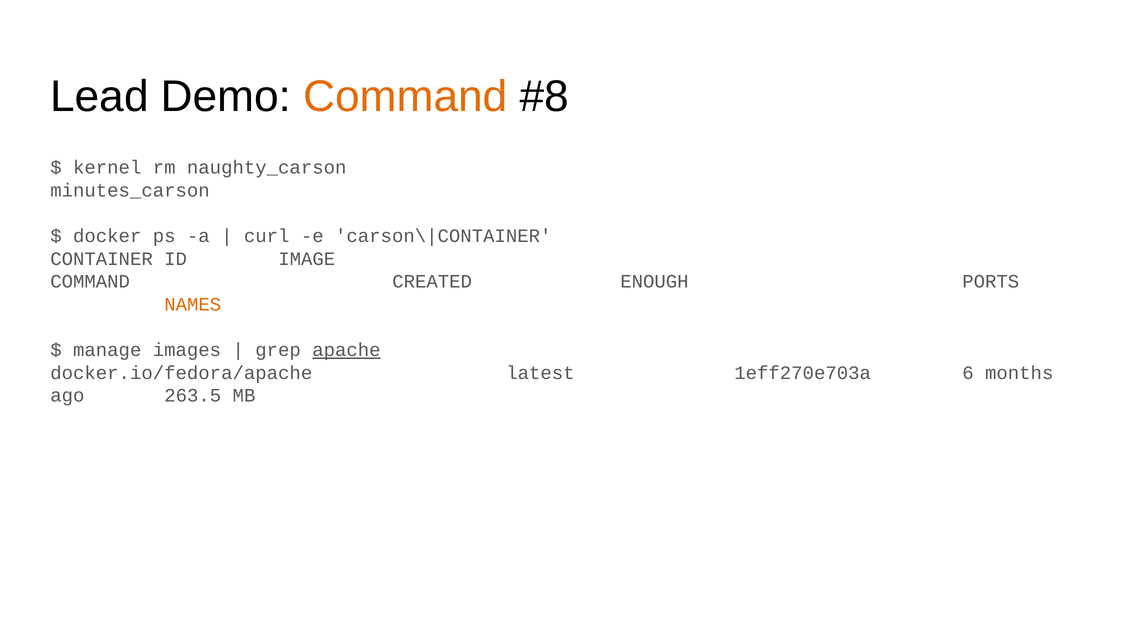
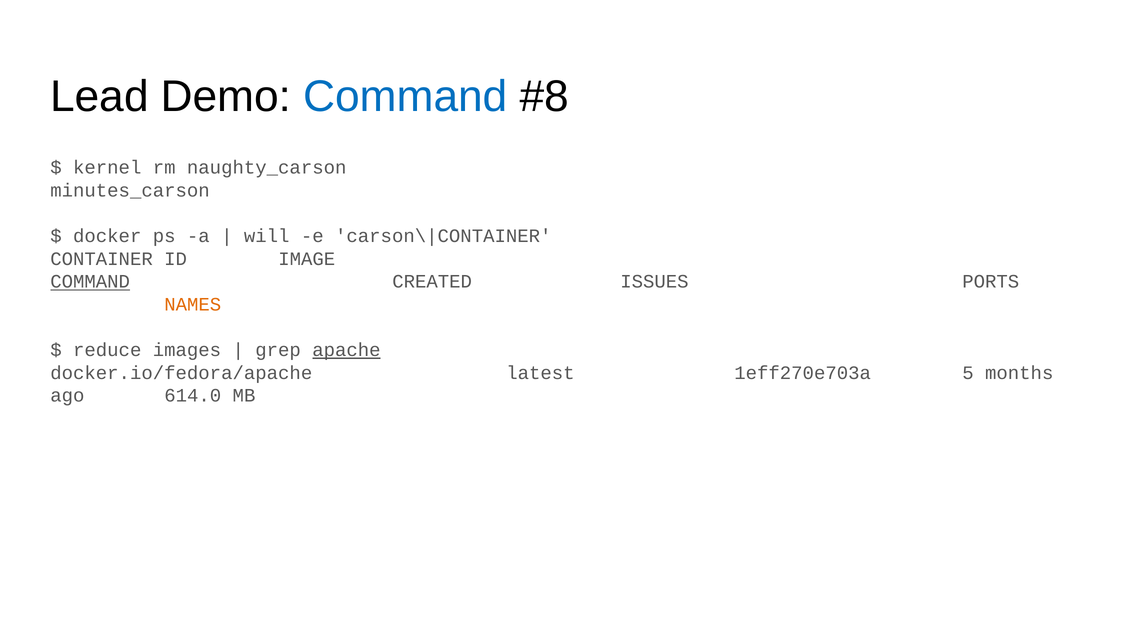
Command colour: orange -> blue (405, 97)
curl: curl -> will (267, 236)
COMMAND underline: none -> present (90, 282)
ENOUGH: ENOUGH -> ISSUES (654, 282)
manage: manage -> reduce (107, 350)
6: 6 -> 5 (968, 373)
263.5: 263.5 -> 614.0 (193, 396)
